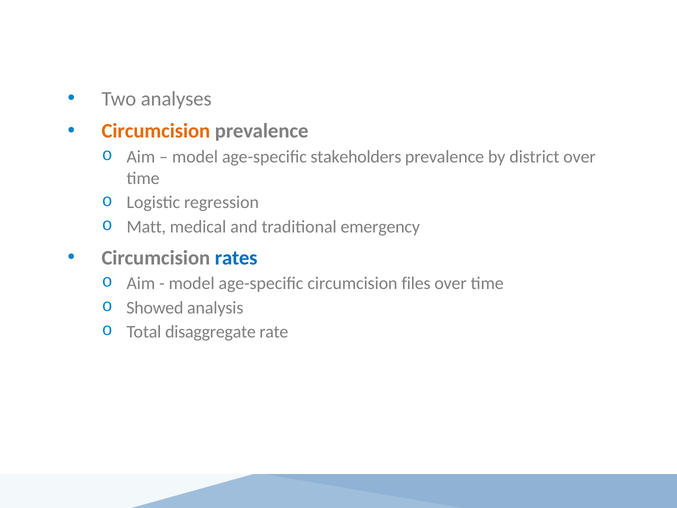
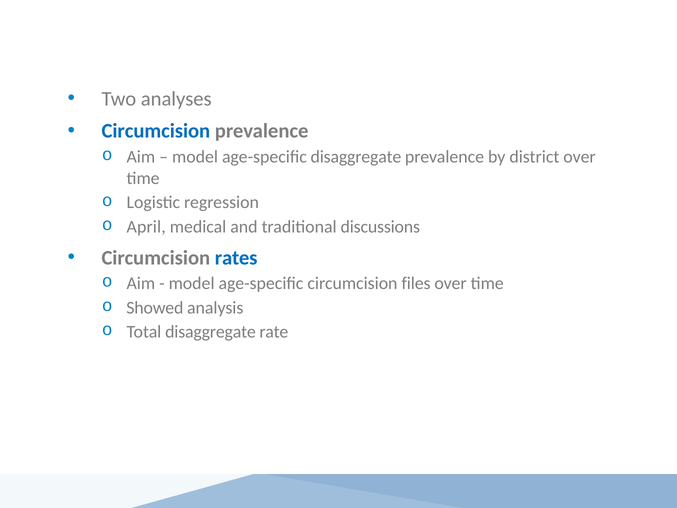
Circumcision colour: orange -> blue (156, 131)
age-specific stakeholders: stakeholders -> disaggregate (356, 157)
Matt: Matt -> April (146, 227)
emergency: emergency -> discussions (380, 227)
